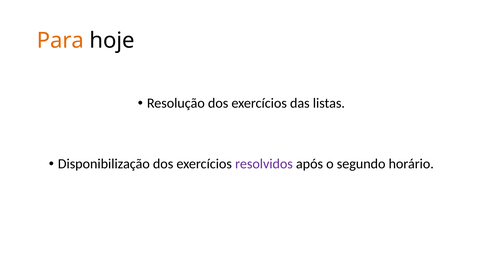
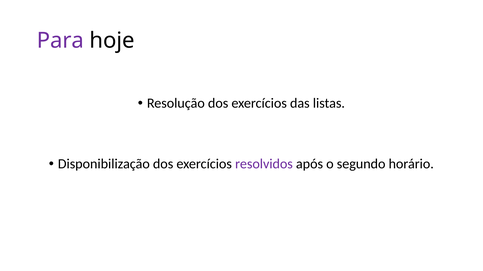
Para colour: orange -> purple (60, 41)
